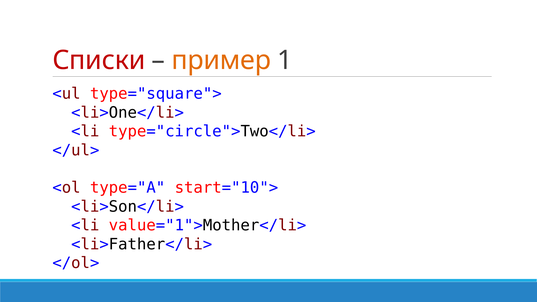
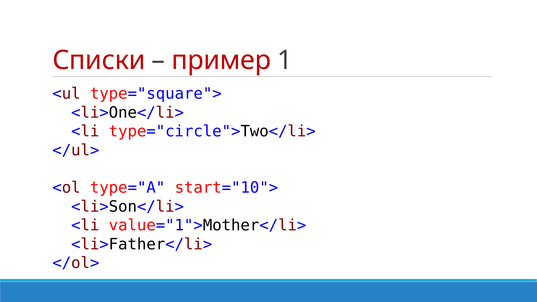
пример colour: orange -> red (221, 60)
